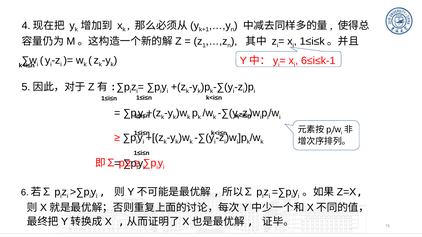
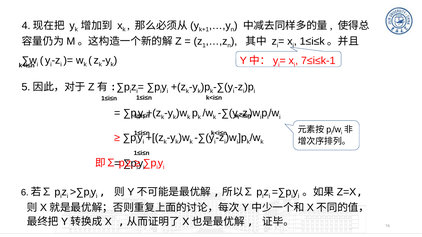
6≤i≤k-1: 6≤i≤k-1 -> 7≤i≤k-1 (318, 61)
